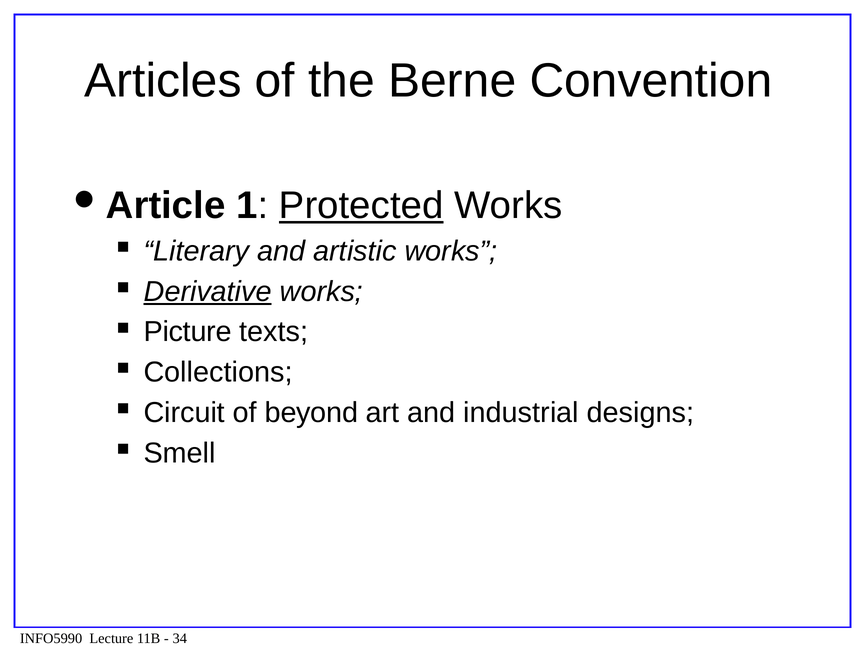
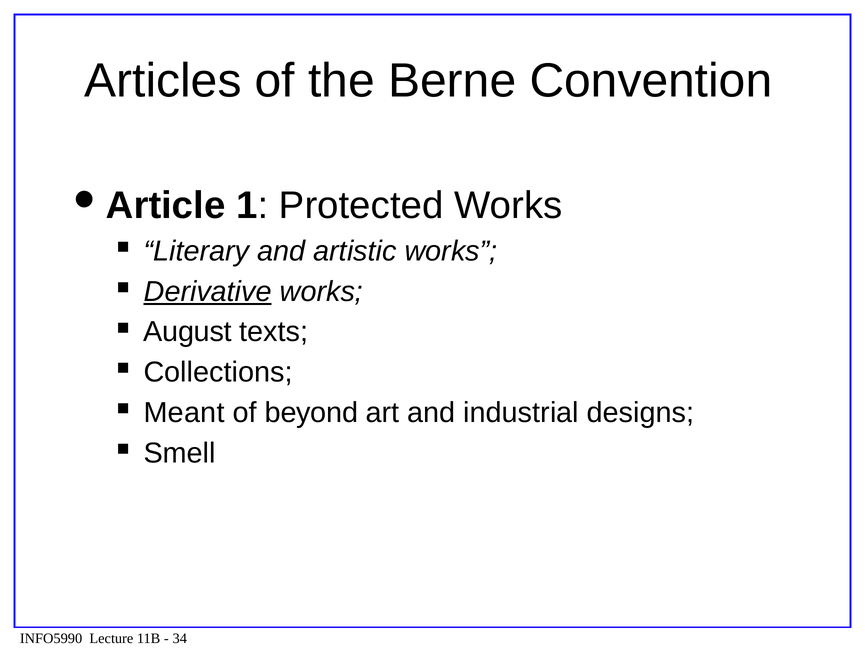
Protected underline: present -> none (361, 206)
Picture: Picture -> August (188, 332)
Circuit: Circuit -> Meant (184, 413)
